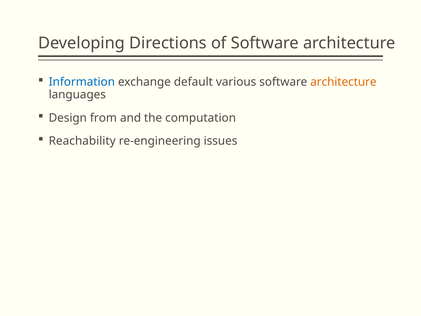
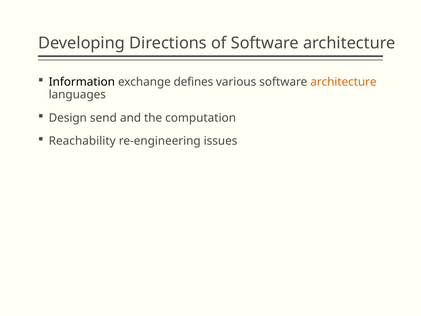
Information colour: blue -> black (82, 82)
default: default -> defines (193, 82)
from: from -> send (103, 118)
